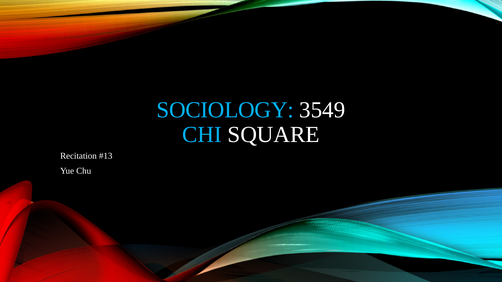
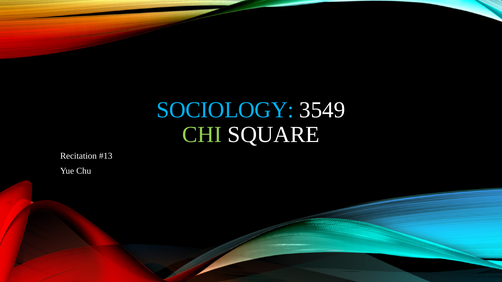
CHI colour: light blue -> light green (202, 135)
